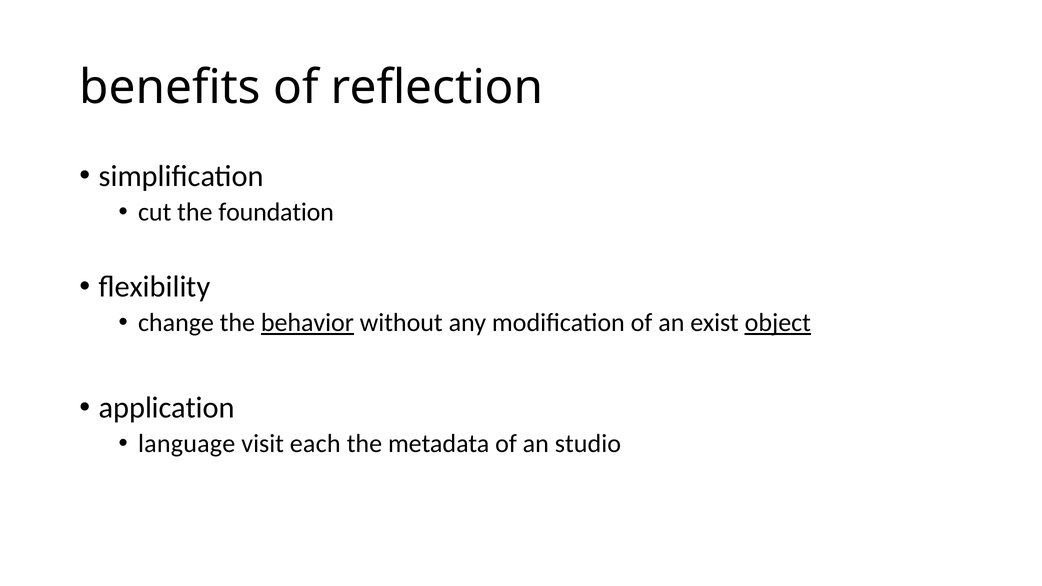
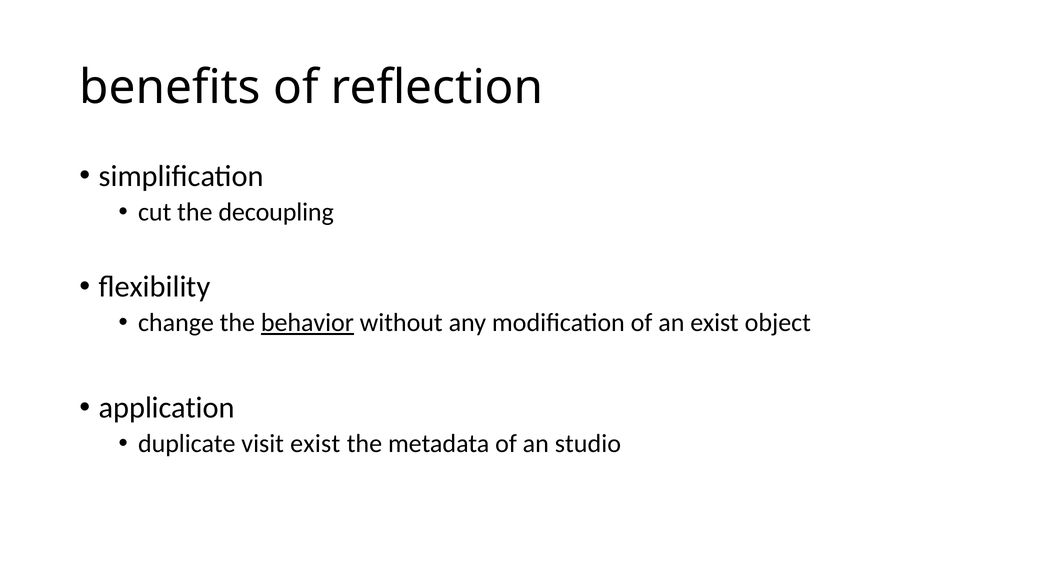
foundation: foundation -> decoupling (276, 212)
object underline: present -> none (778, 323)
language: language -> duplicate (187, 444)
visit each: each -> exist (315, 444)
